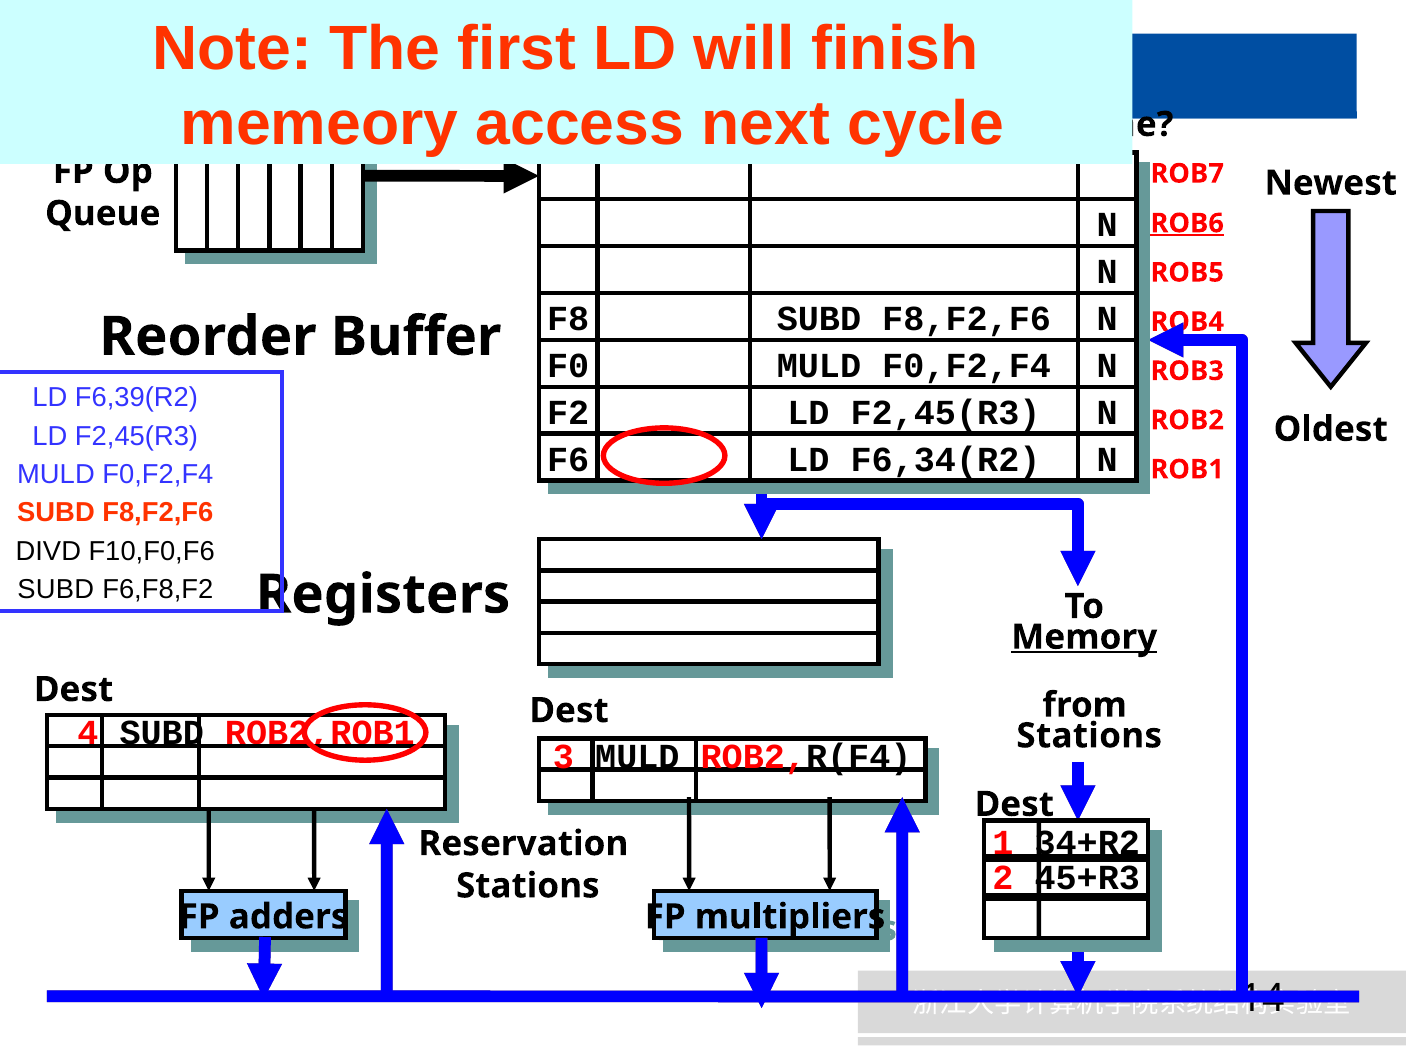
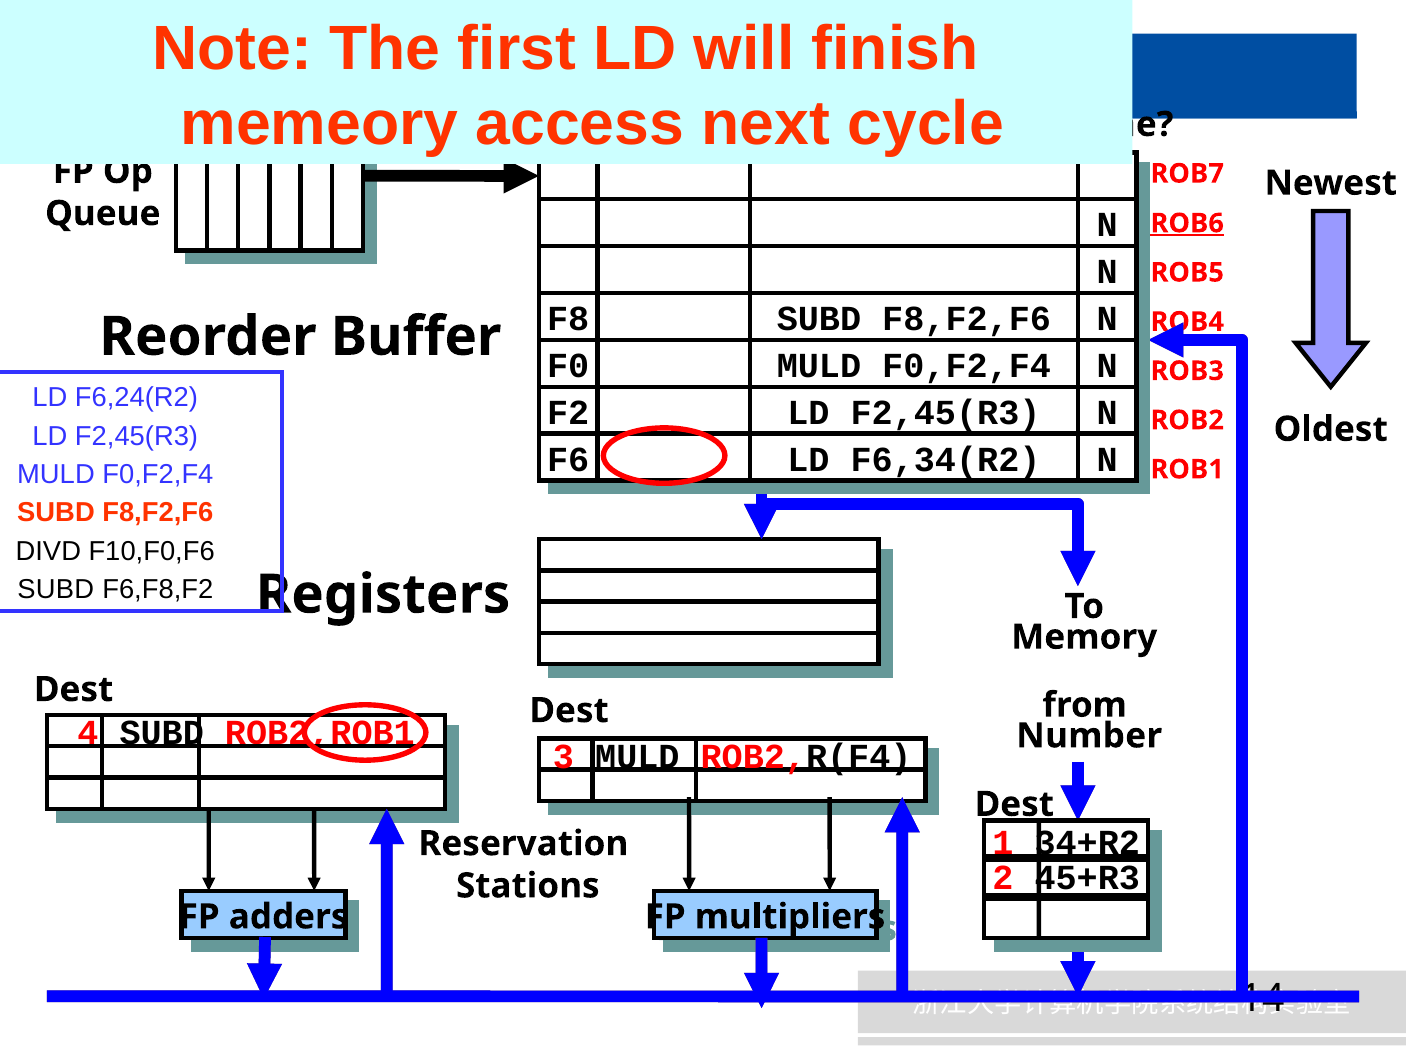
F6,39(R2: F6,39(R2 -> F6,24(R2 (137, 397)
Memory underline: present -> none (1084, 637)
Stations: Stations -> Number (1089, 735)
